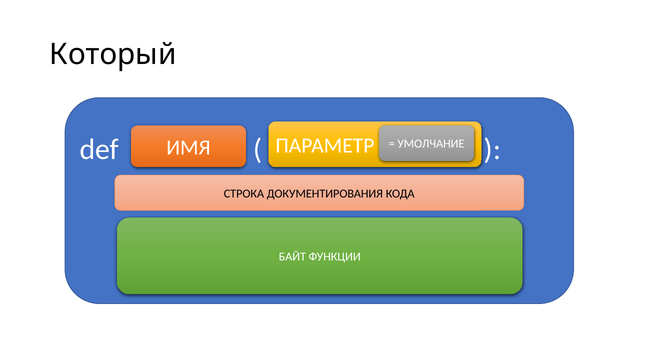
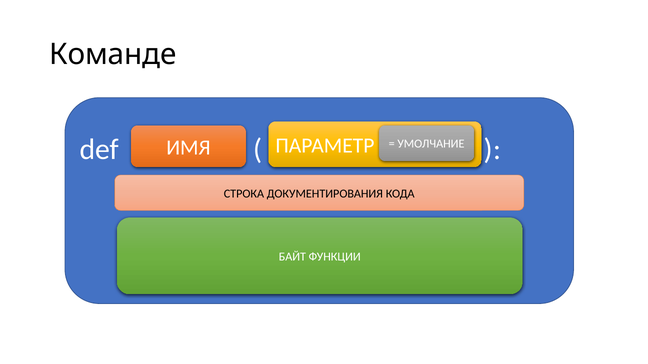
Который: Который -> Команде (113, 54)
